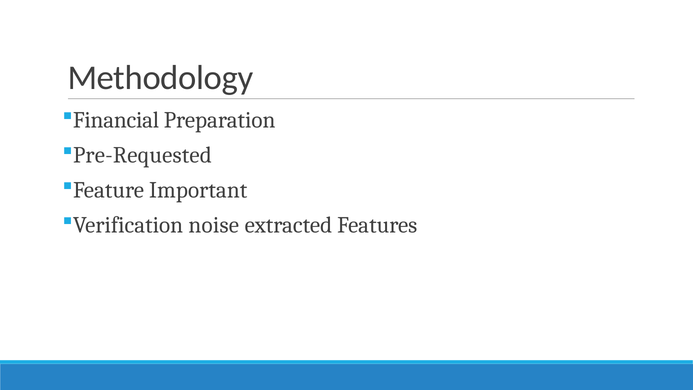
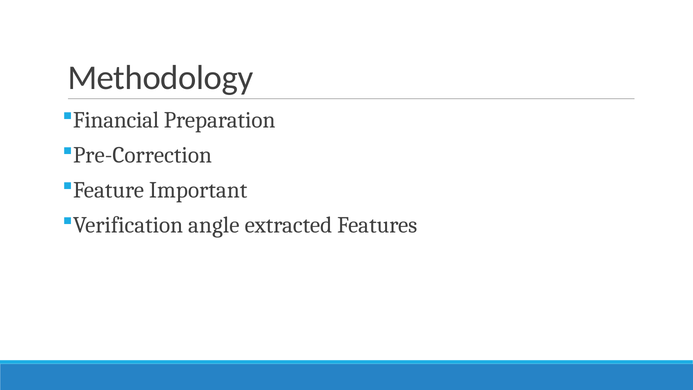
Pre-Requested: Pre-Requested -> Pre-Correction (142, 155)
noise: noise -> angle (214, 225)
